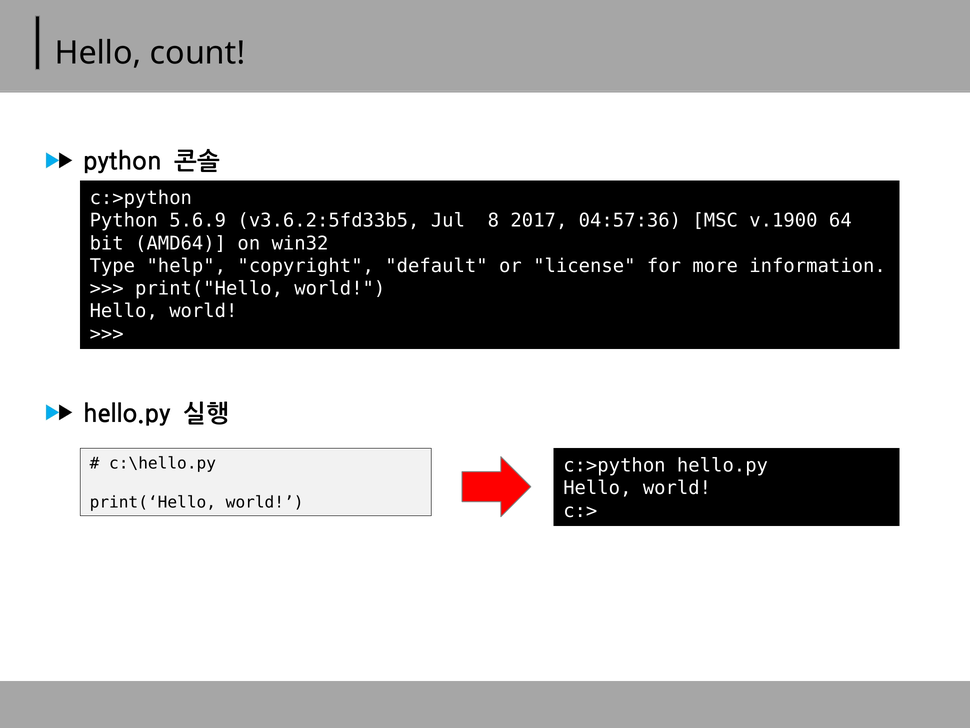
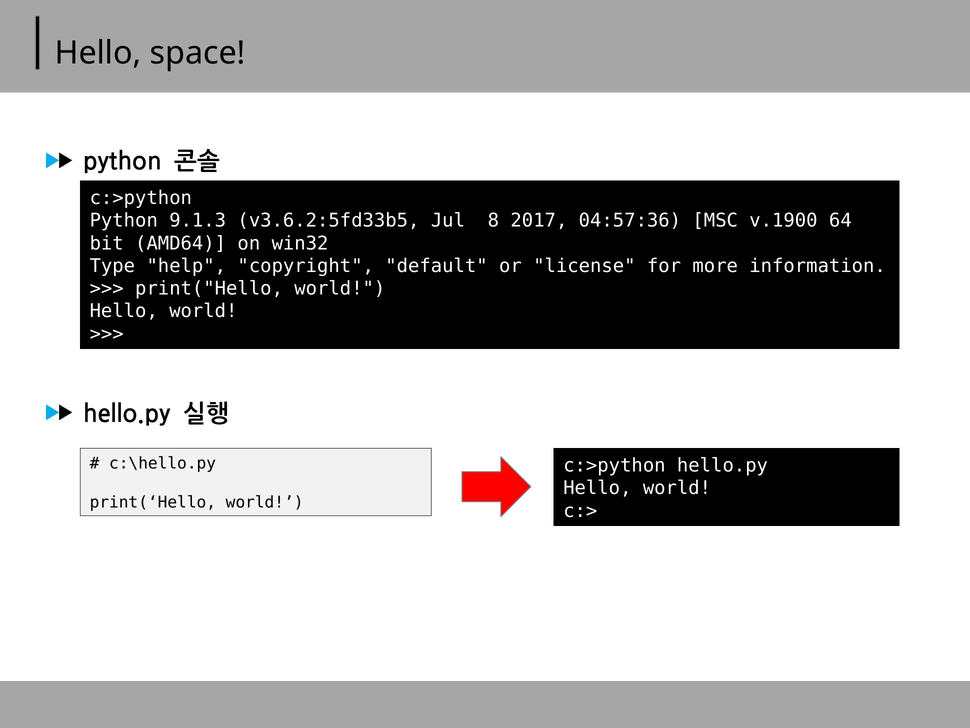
count: count -> space (198, 53)
5.6.9: 5.6.9 -> 9.1.3 (198, 220)
